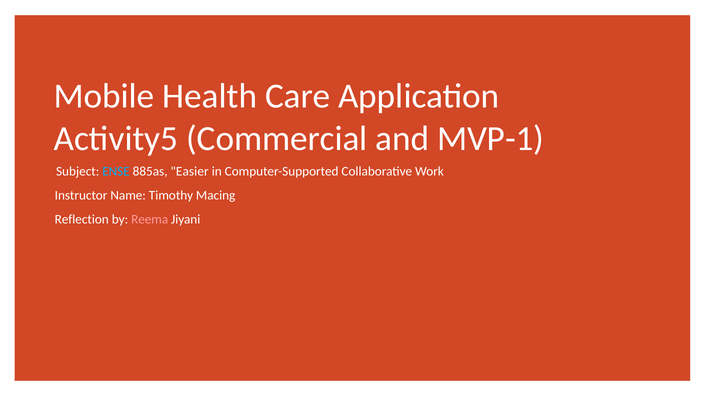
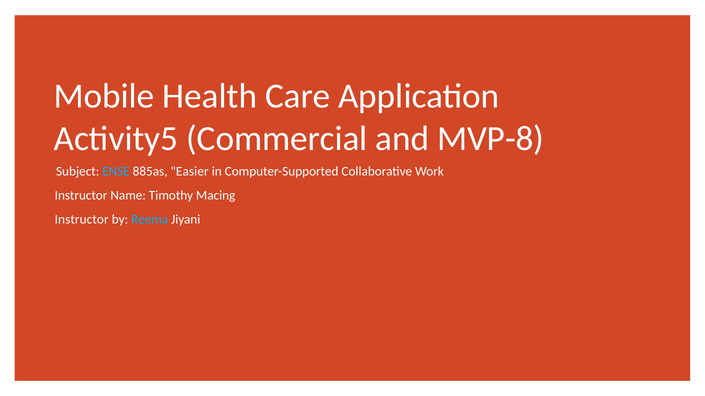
MVP-1: MVP-1 -> MVP-8 (491, 139)
Reflection: Reflection -> Instructor (82, 220)
Reema colour: pink -> light blue (150, 220)
